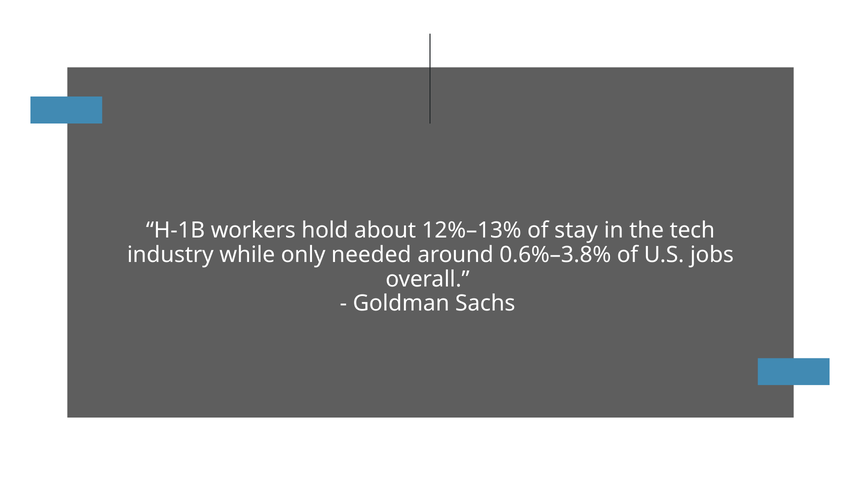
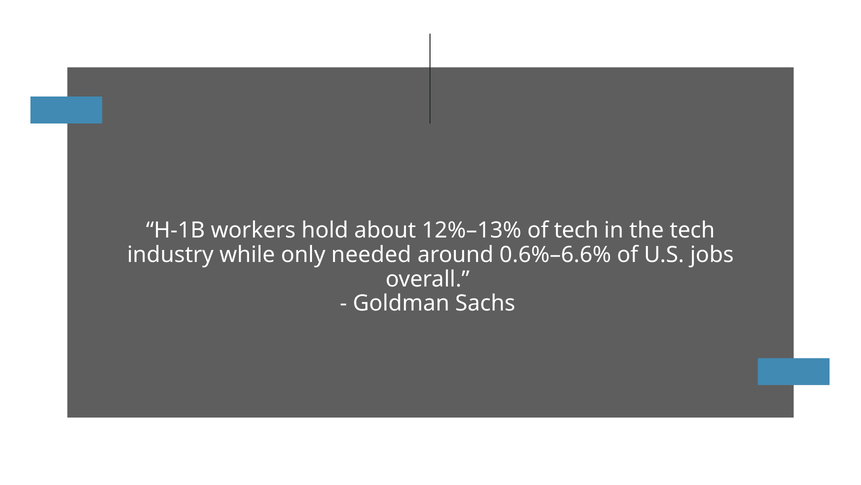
of stay: stay -> tech (576, 230)
0.6%–3.8%: 0.6%–3.8% -> 0.6%–6.6% (555, 254)
